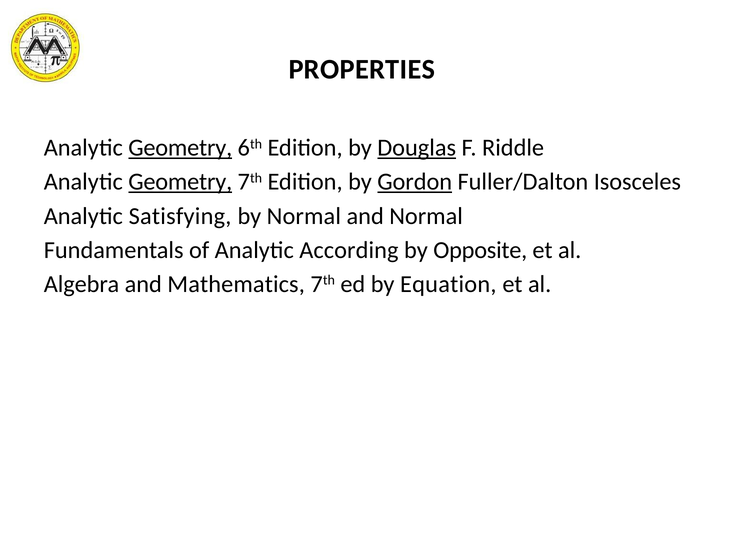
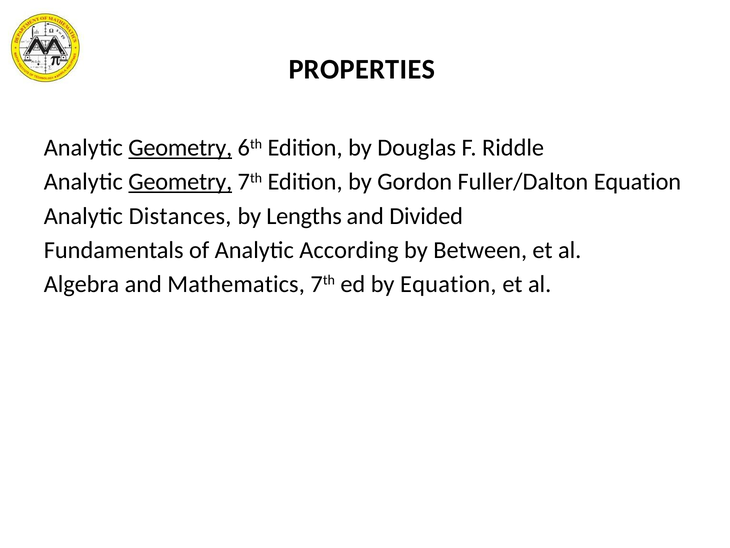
Douglas underline: present -> none (417, 148)
Gordon underline: present -> none (415, 182)
Fuller/Dalton Isosceles: Isosceles -> Equation (637, 182)
Satisfying: Satisfying -> Distances (180, 216)
by Normal: Normal -> Lengths (304, 216)
and Normal: Normal -> Divided (426, 216)
Opposite: Opposite -> Between (480, 250)
